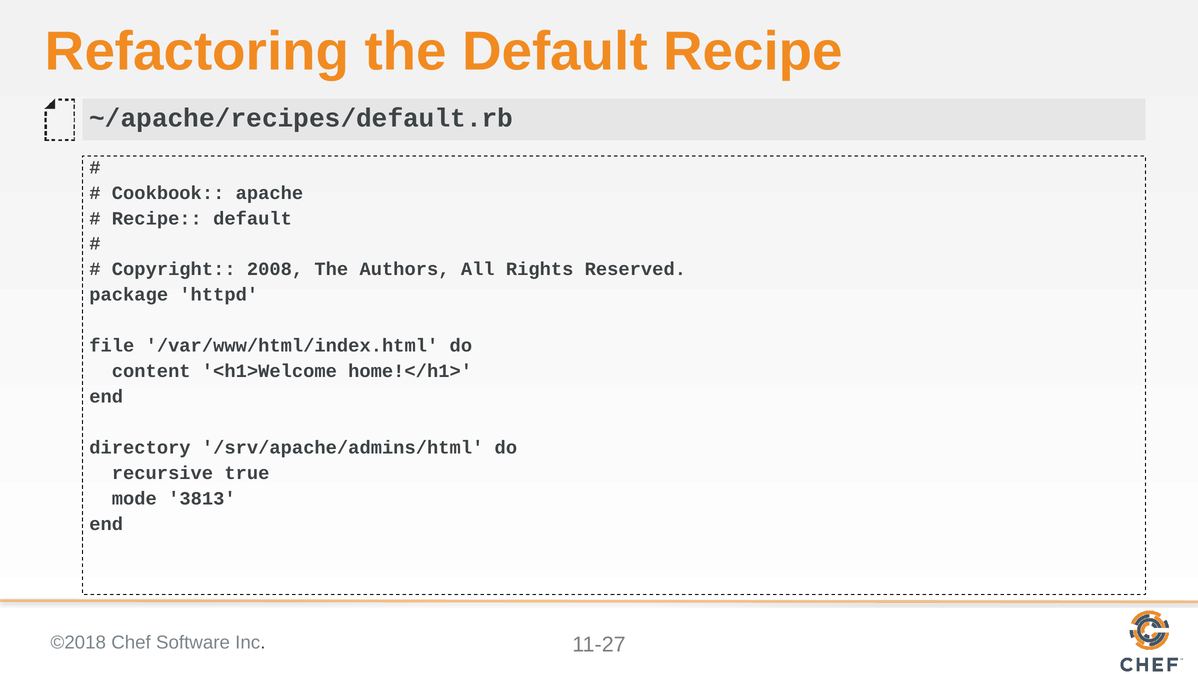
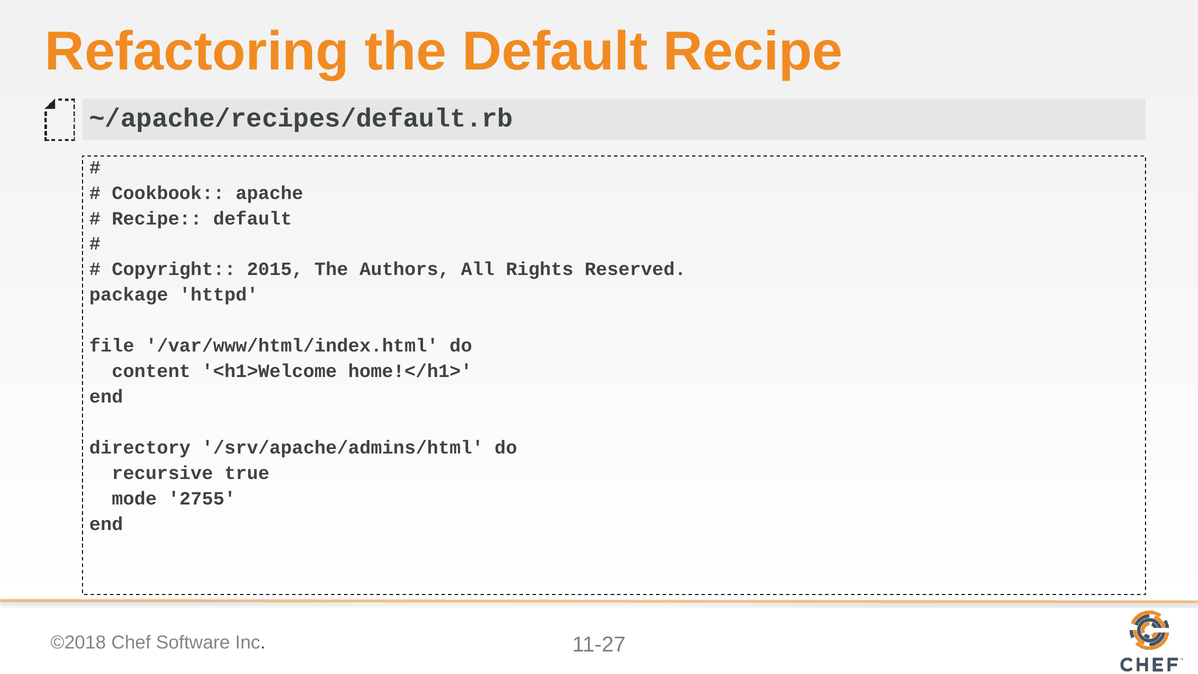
2008: 2008 -> 2015 (275, 269)
3813: 3813 -> 2755 (202, 498)
